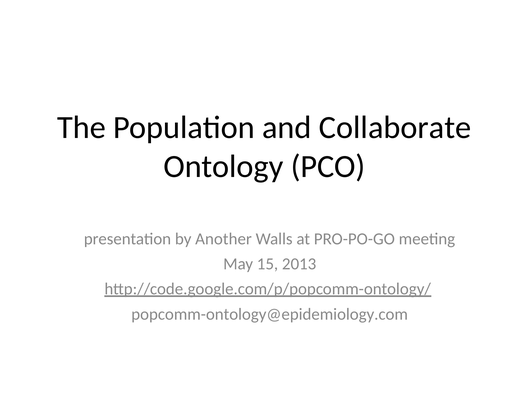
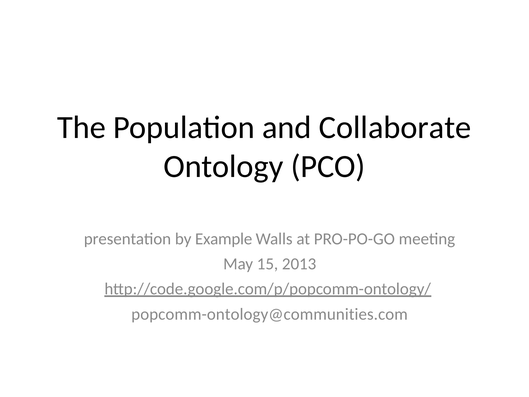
Another: Another -> Example (224, 239)
popcomm-ontology@epidemiology.com: popcomm-ontology@epidemiology.com -> popcomm-ontology@communities.com (270, 314)
